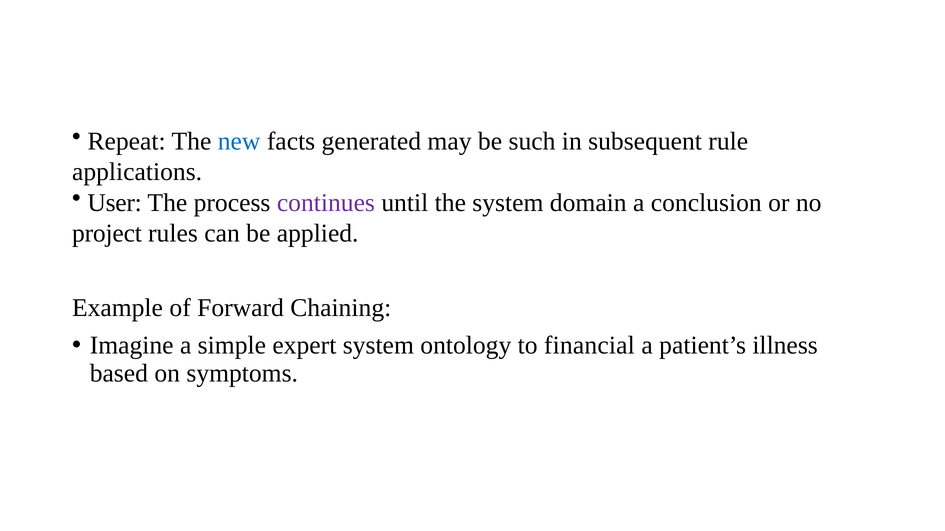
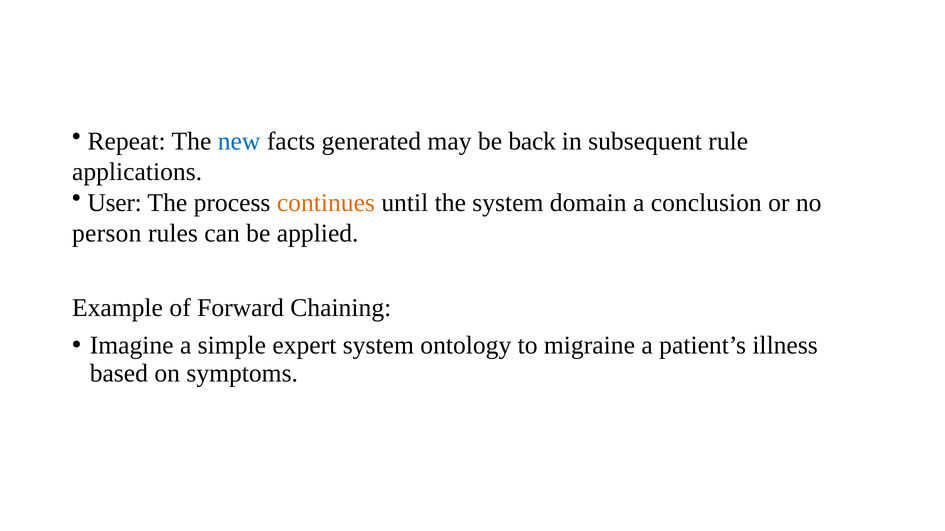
such: such -> back (532, 141)
continues colour: purple -> orange (326, 203)
project: project -> person (107, 234)
financial: financial -> migraine (589, 346)
